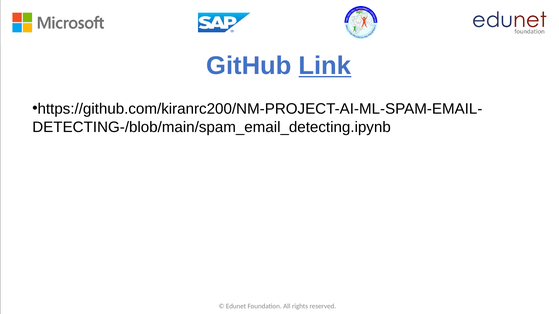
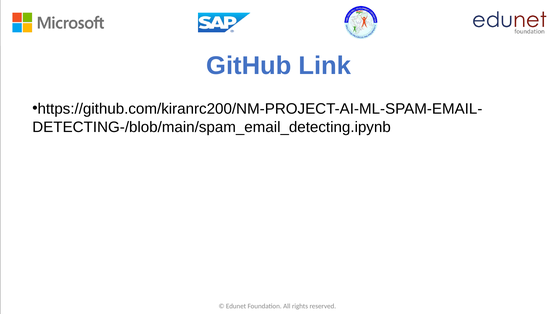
Link underline: present -> none (325, 66)
